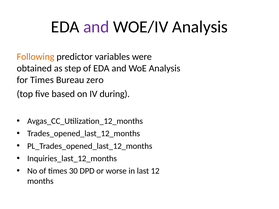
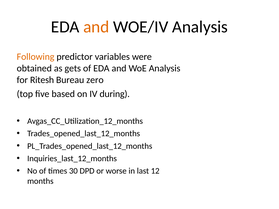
and colour: purple -> orange (96, 27)
step: step -> gets (73, 68)
for Times: Times -> Ritesh (42, 80)
